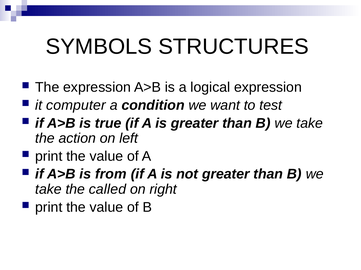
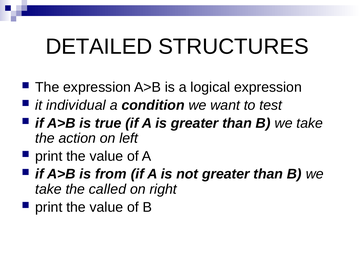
SYMBOLS: SYMBOLS -> DETAILED (99, 47)
computer: computer -> individual (76, 105)
